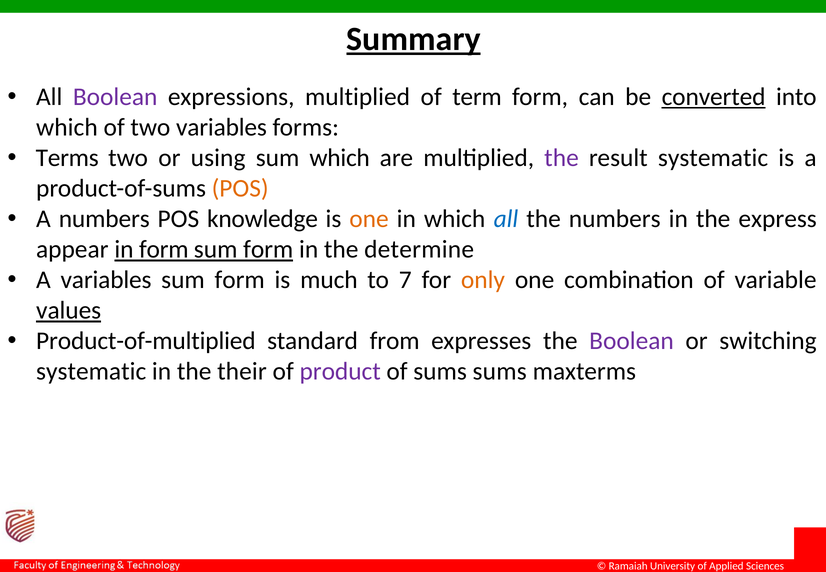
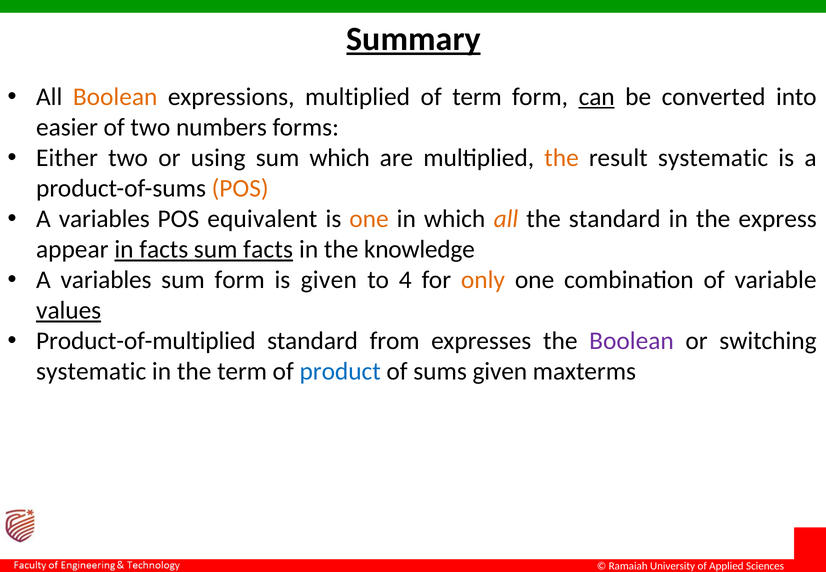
Boolean colour: purple -> orange (115, 97)
can underline: none -> present (597, 97)
converted underline: present -> none (714, 97)
which: which -> easier (67, 128)
two variables: variables -> numbers (221, 128)
Terms: Terms -> Either (67, 158)
the colour: purple -> orange (562, 158)
numbers: numbers -> variables (104, 219)
knowledge: knowledge -> equivalent (262, 219)
all colour: blue -> orange (506, 219)
the numbers: numbers -> standard (615, 219)
in form: form -> facts (164, 249)
form: form -> facts (268, 249)
determine: determine -> knowledge (419, 249)
is much: much -> given (329, 280)
7: 7 -> 4 (405, 280)
the their: their -> term (242, 371)
product colour: purple -> blue (340, 371)
sums sums: sums -> given (500, 371)
